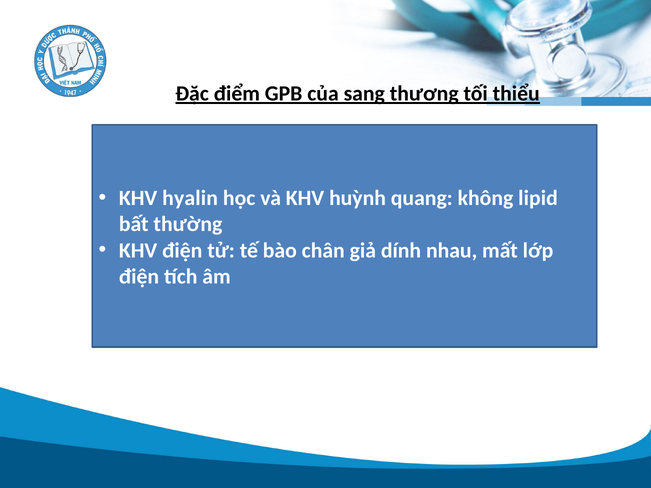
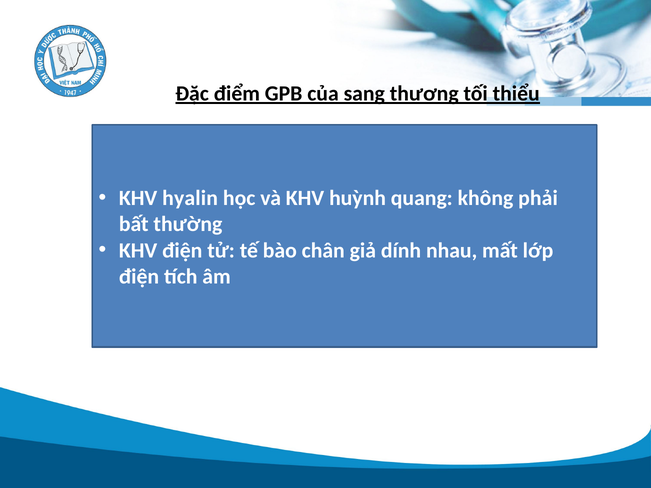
lipid: lipid -> phải (538, 198)
